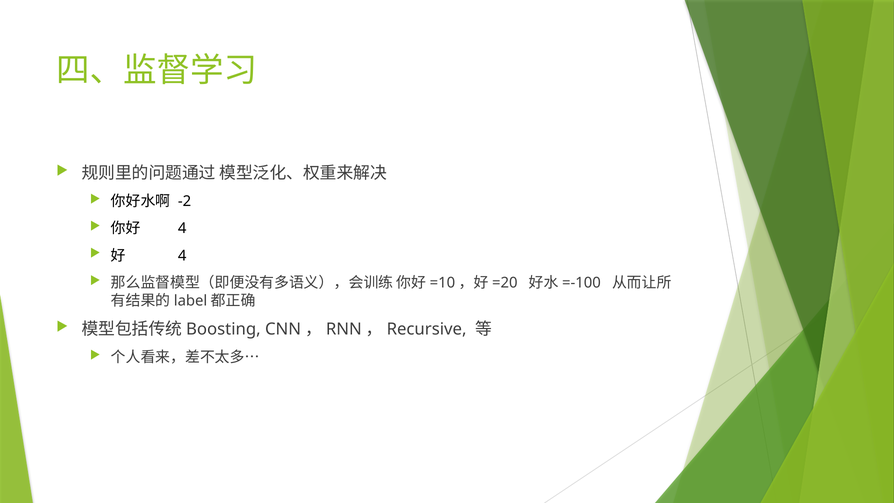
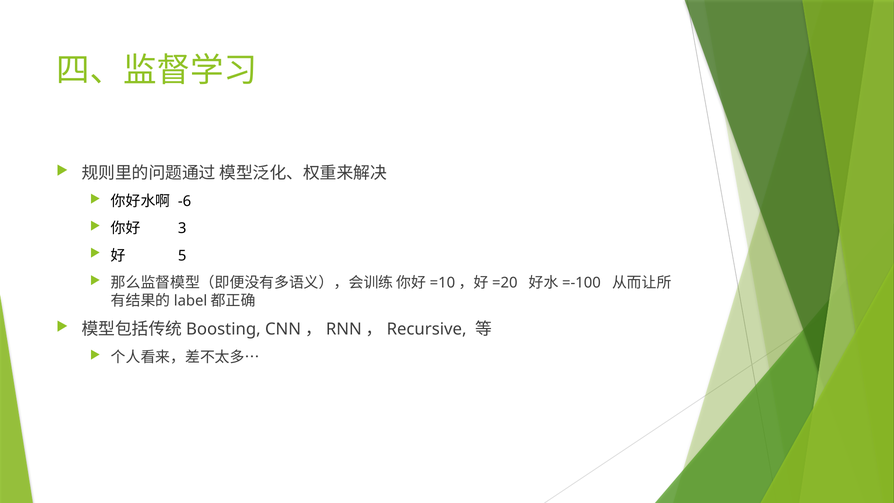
-2: -2 -> -6 (185, 201)
4: 4 -> 3 (182, 228)
4: 4 -> 5 (182, 256)
